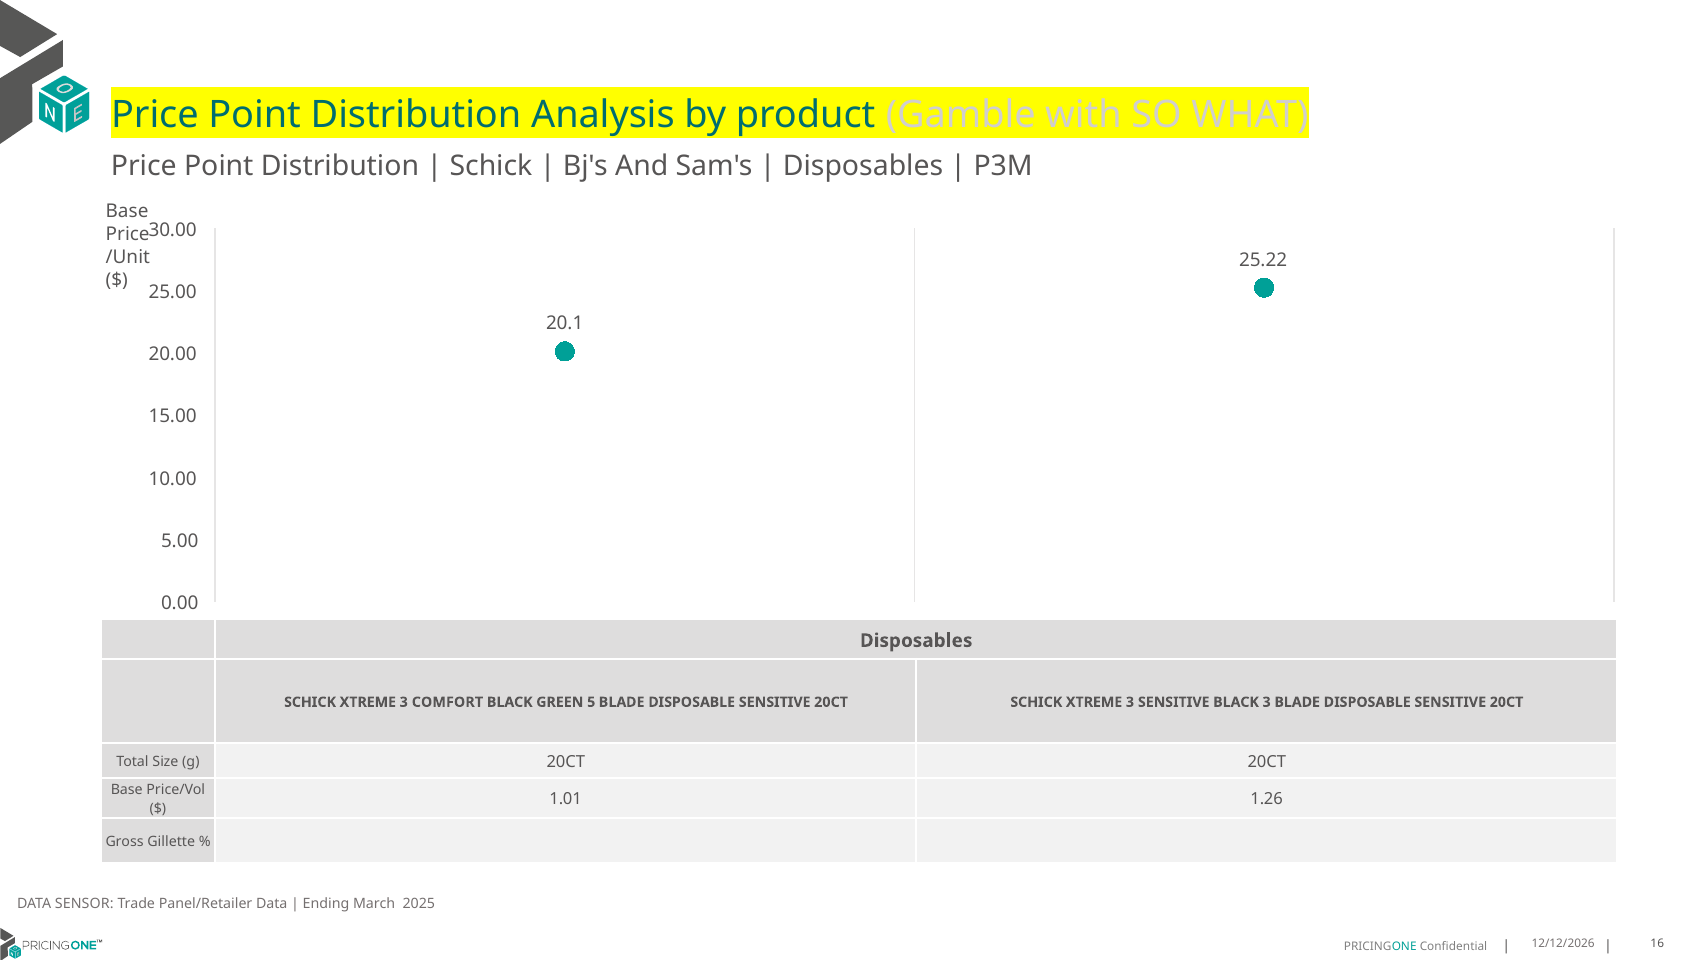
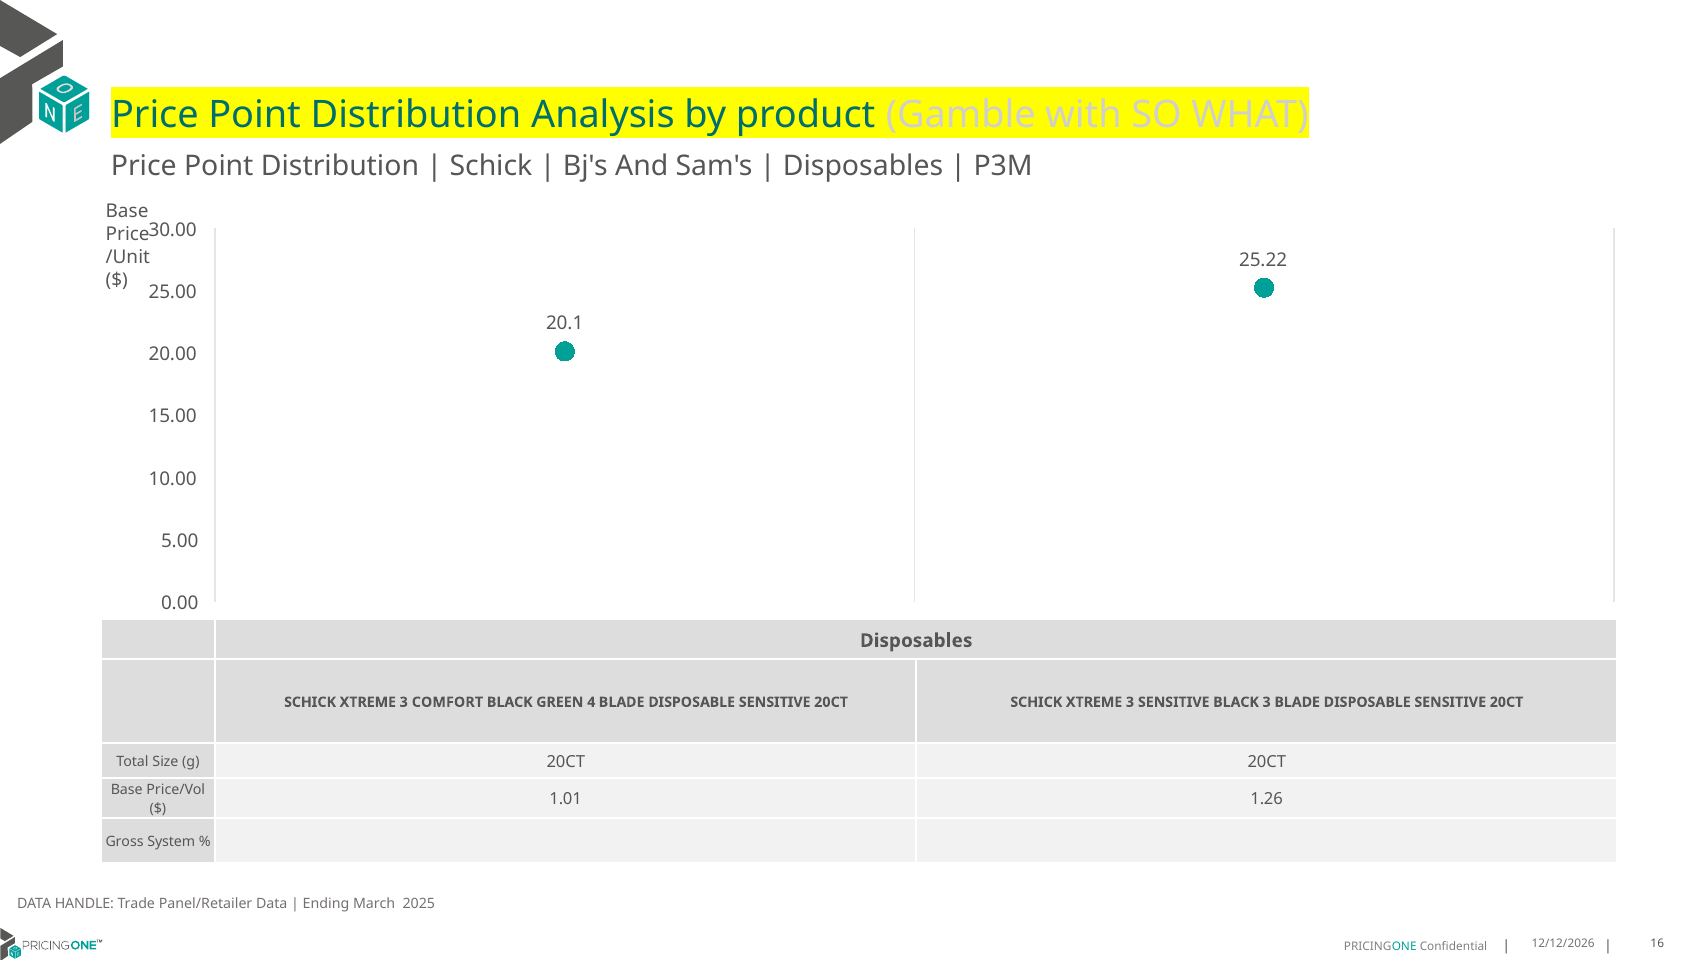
5: 5 -> 4 (591, 702)
Gillette: Gillette -> System (171, 841)
SENSOR: SENSOR -> HANDLE (84, 904)
